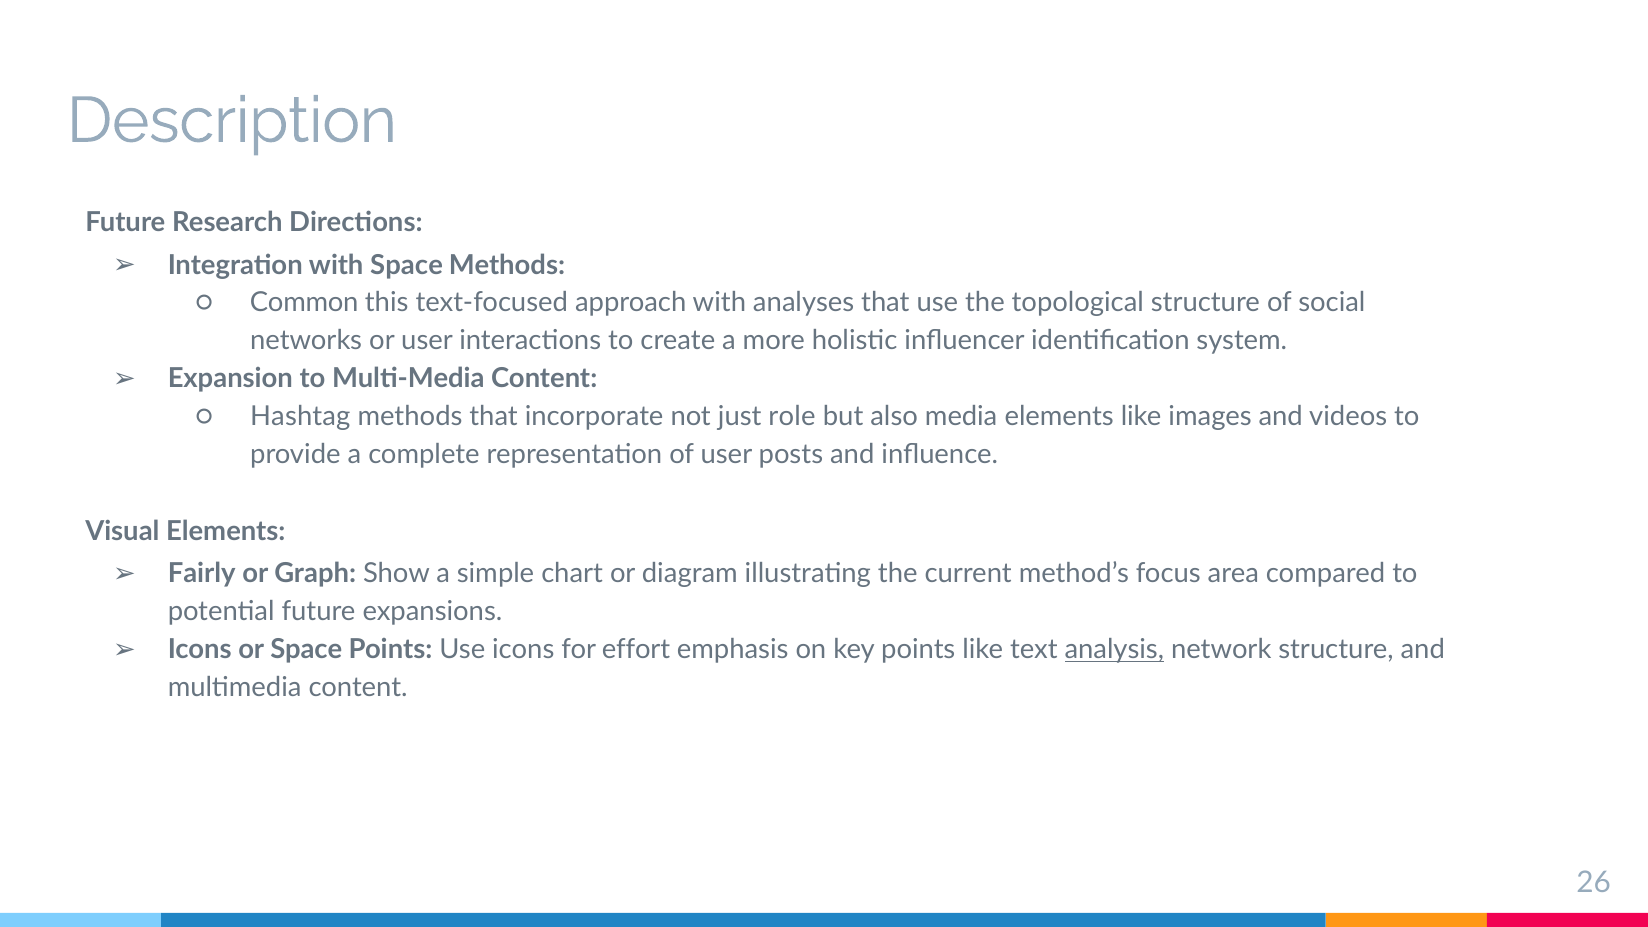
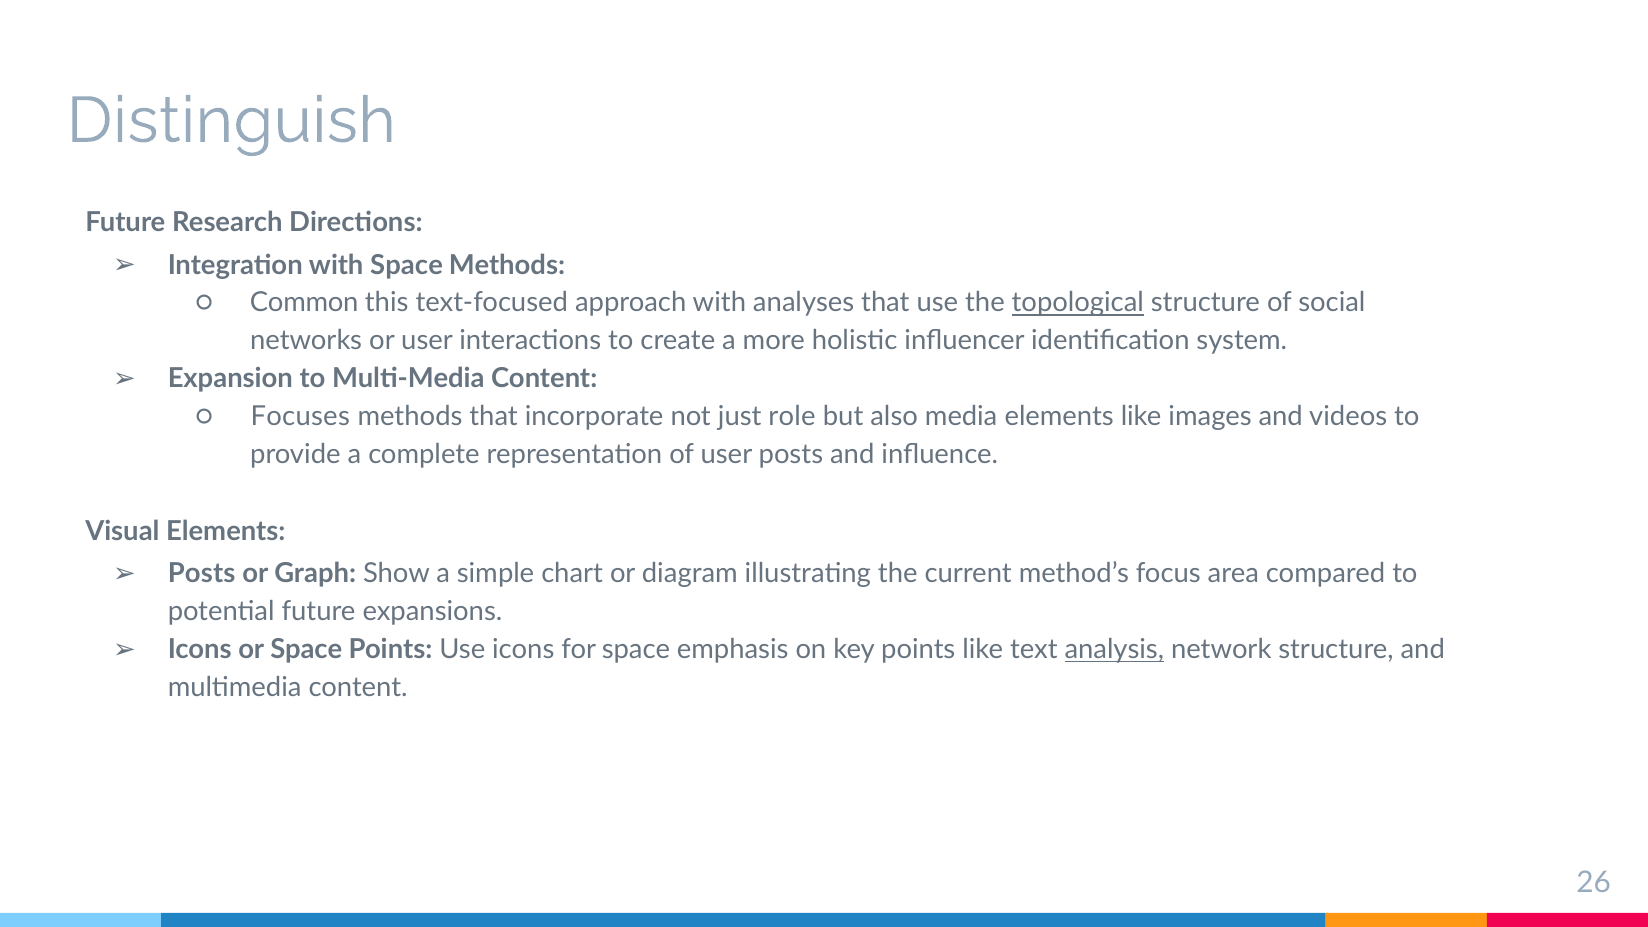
Description: Description -> Distinguish (231, 121)
topological underline: none -> present (1078, 303)
Hashtag: Hashtag -> Focuses (300, 417)
Fairly: Fairly -> Posts (202, 574)
for effort: effort -> space (636, 650)
